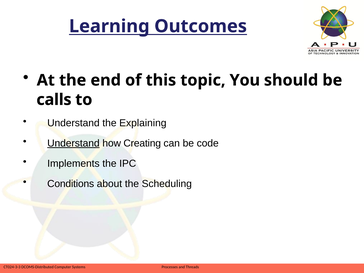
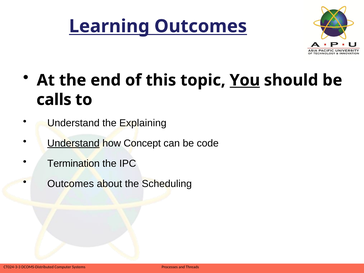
You underline: none -> present (245, 80)
Creating: Creating -> Concept (142, 143)
Implements: Implements -> Termination (74, 164)
Conditions: Conditions -> Outcomes (71, 184)
